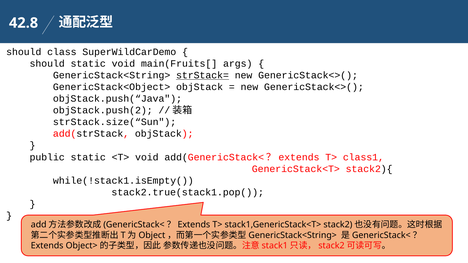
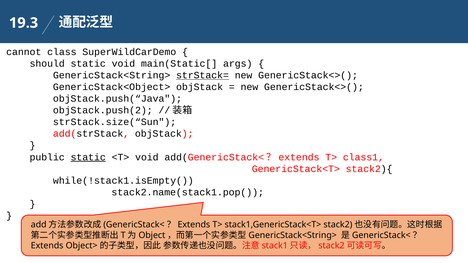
42.8: 42.8 -> 19.3 (24, 23)
should: should -> cannot (24, 52)
main(Fruits[: main(Fruits[ -> main(Static[ (179, 64)
static underline: none -> present (88, 157)
stack2.true(stack1.pop(: stack2.true(stack1.pop( -> stack2.name(stack1.pop( (188, 192)
